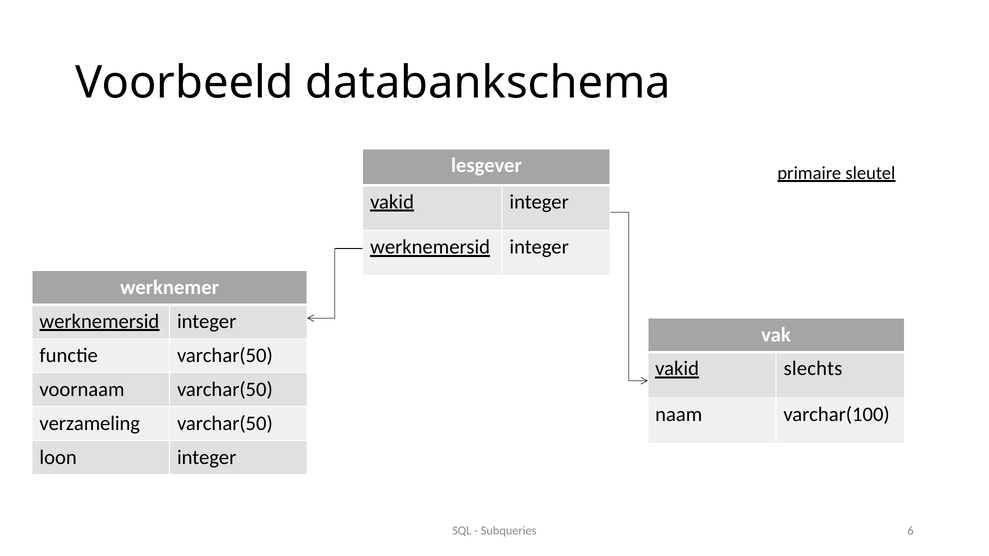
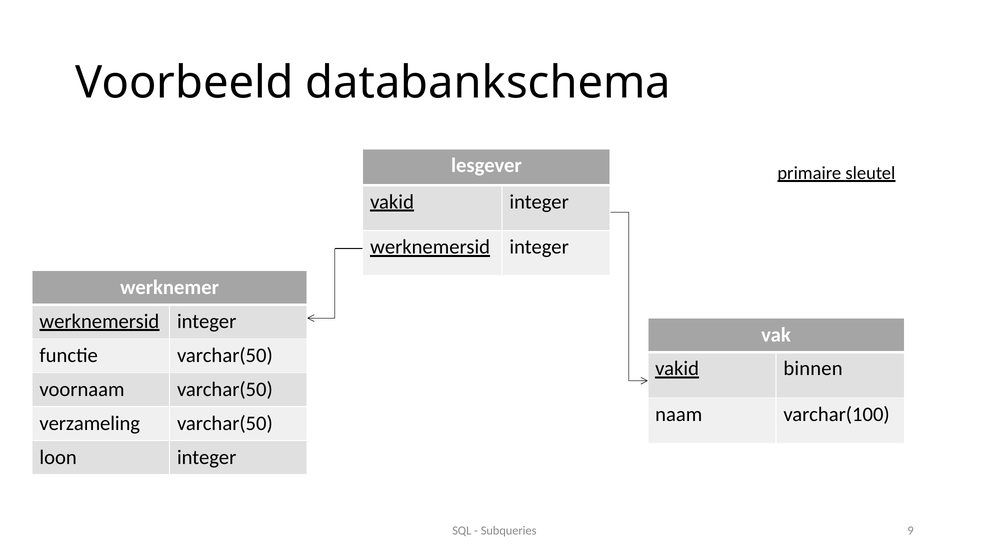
slechts: slechts -> binnen (813, 369)
6: 6 -> 9 (911, 531)
